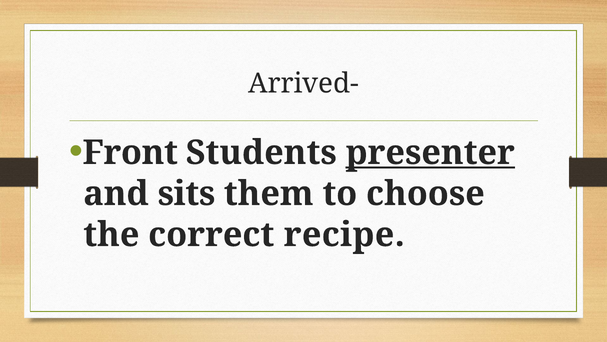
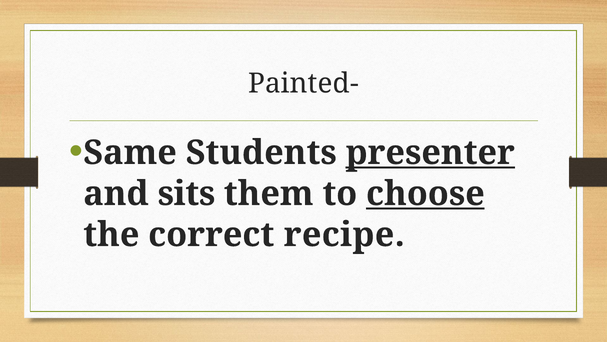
Arrived-: Arrived- -> Painted- (303, 83)
Front: Front -> Same (130, 152)
choose underline: none -> present (425, 193)
